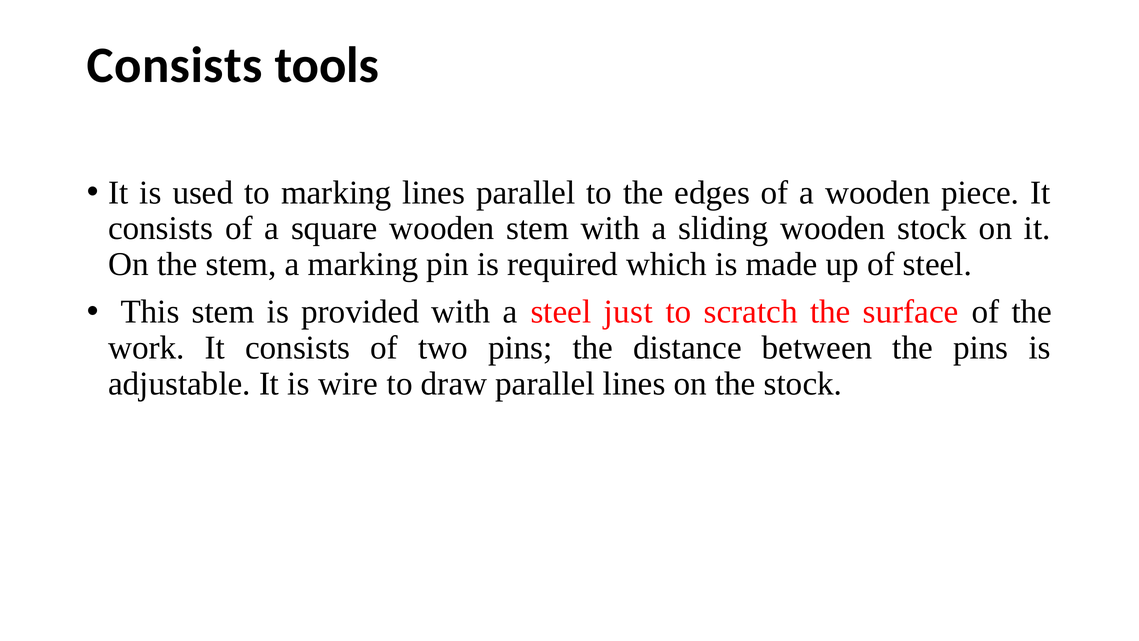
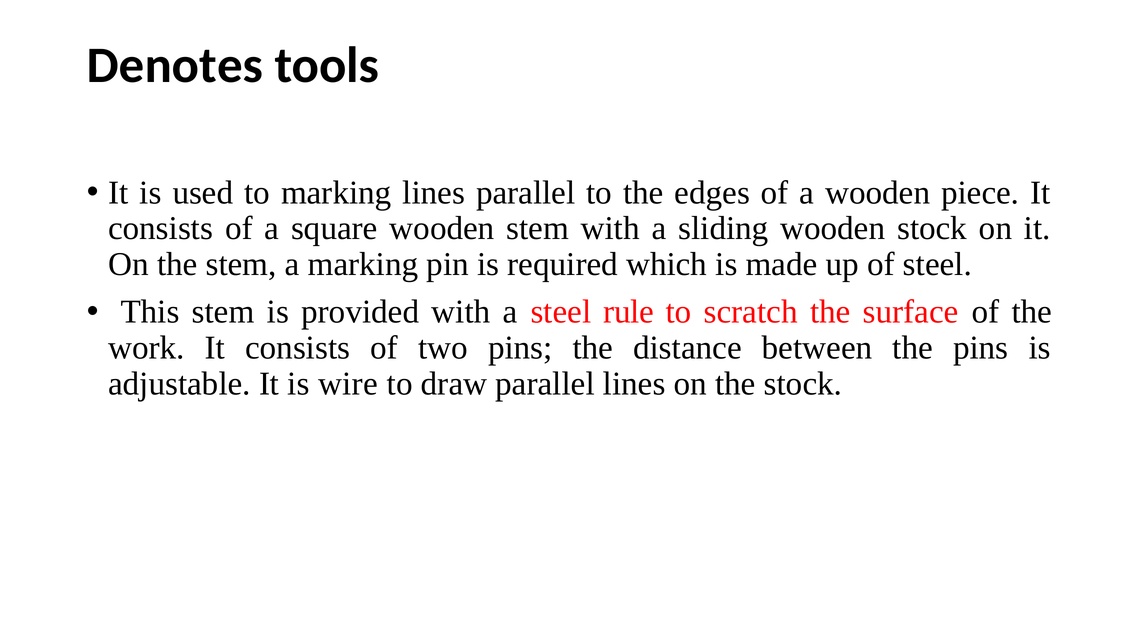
Consists: Consists -> Denotes (175, 66)
just: just -> rule (629, 312)
